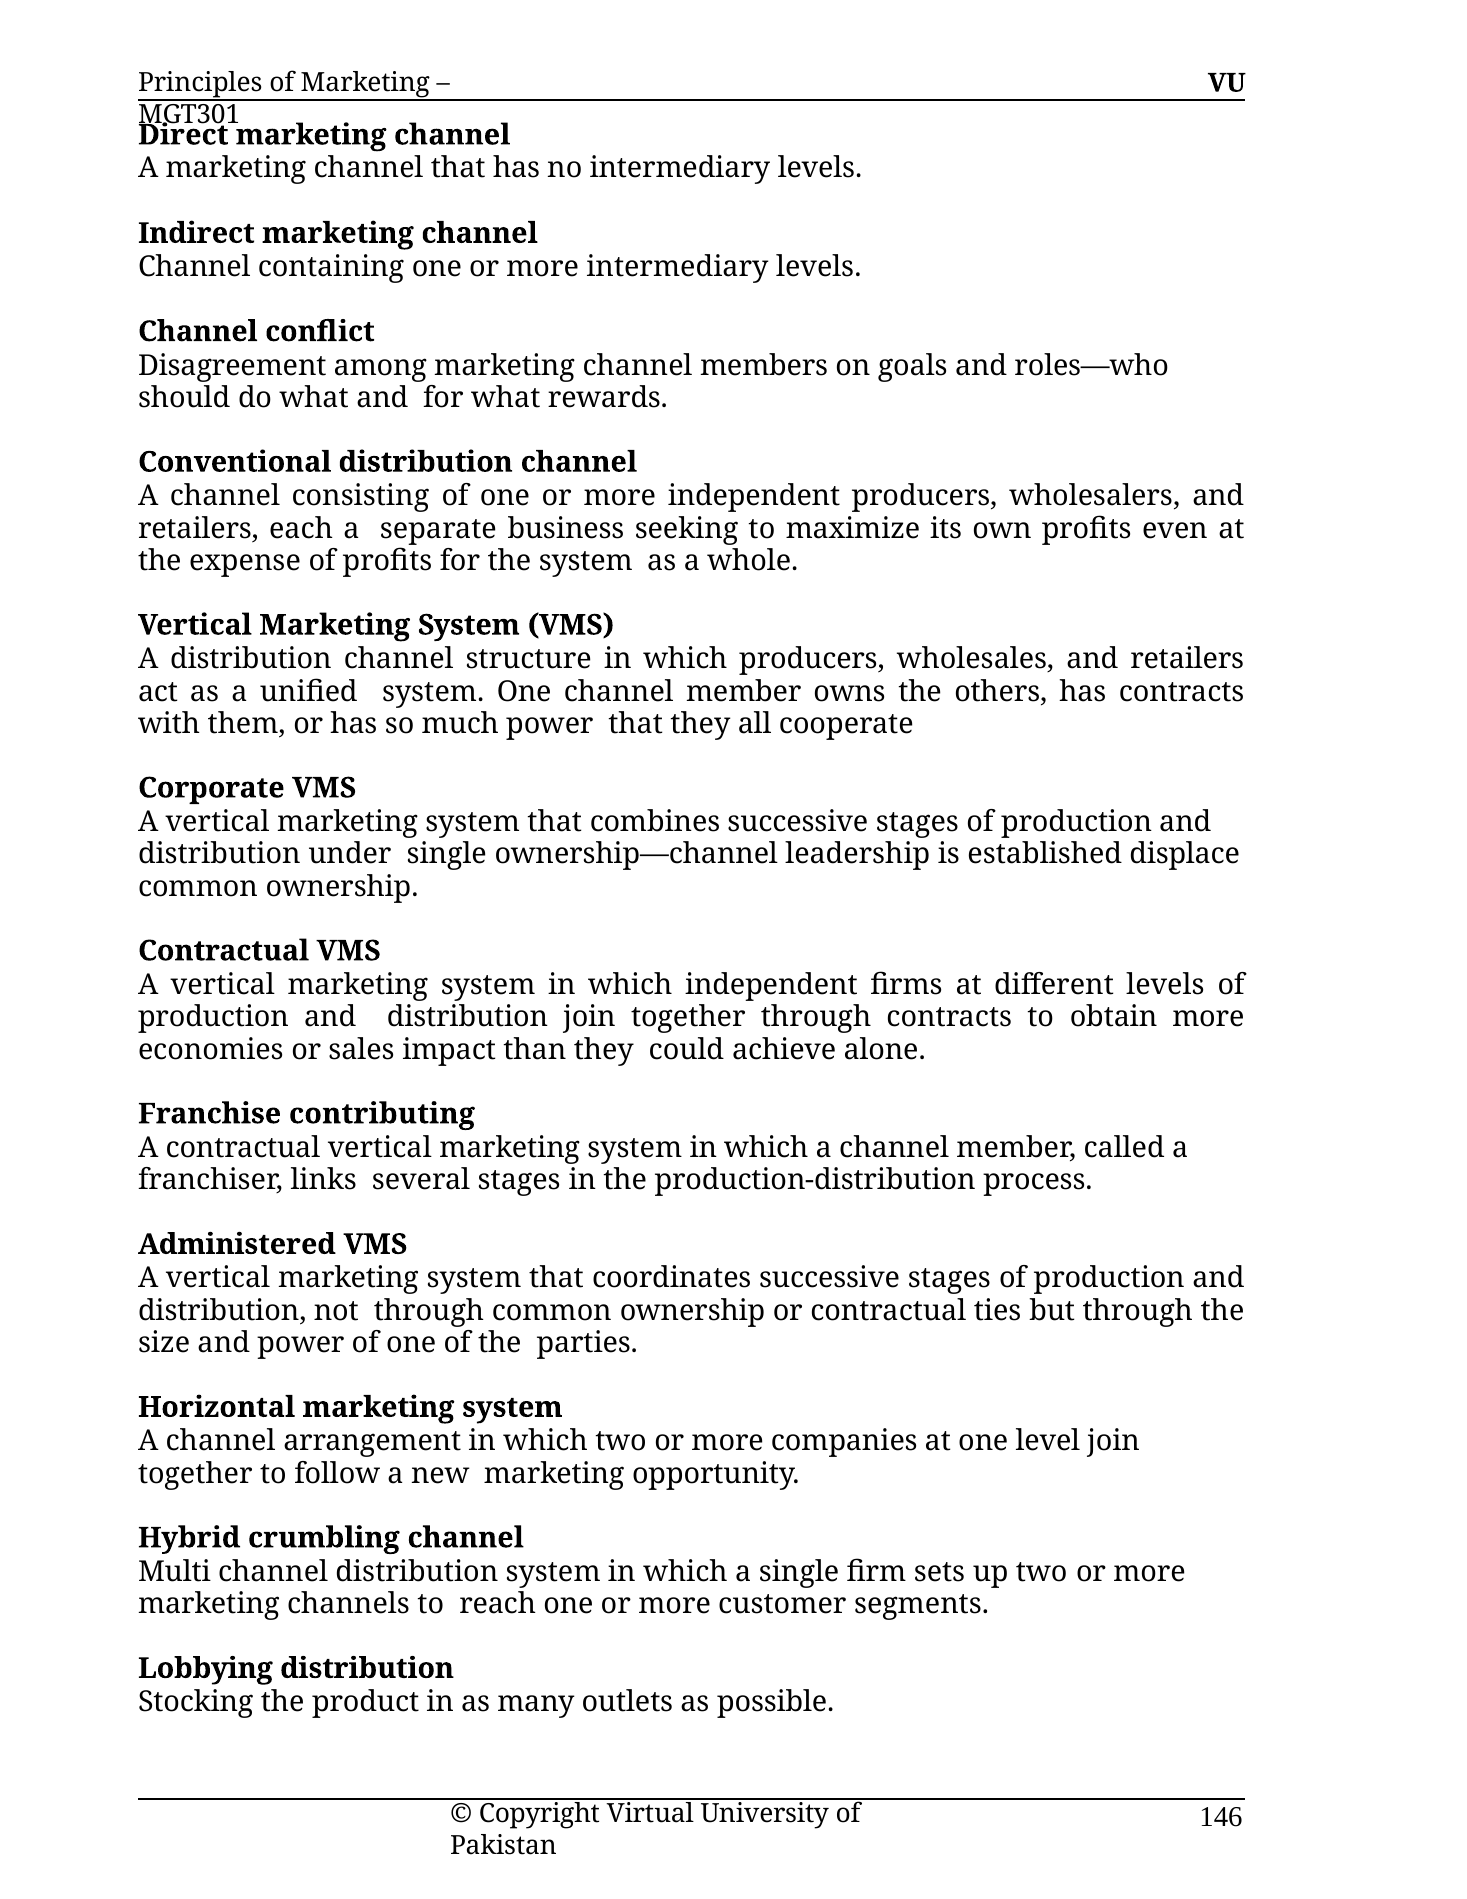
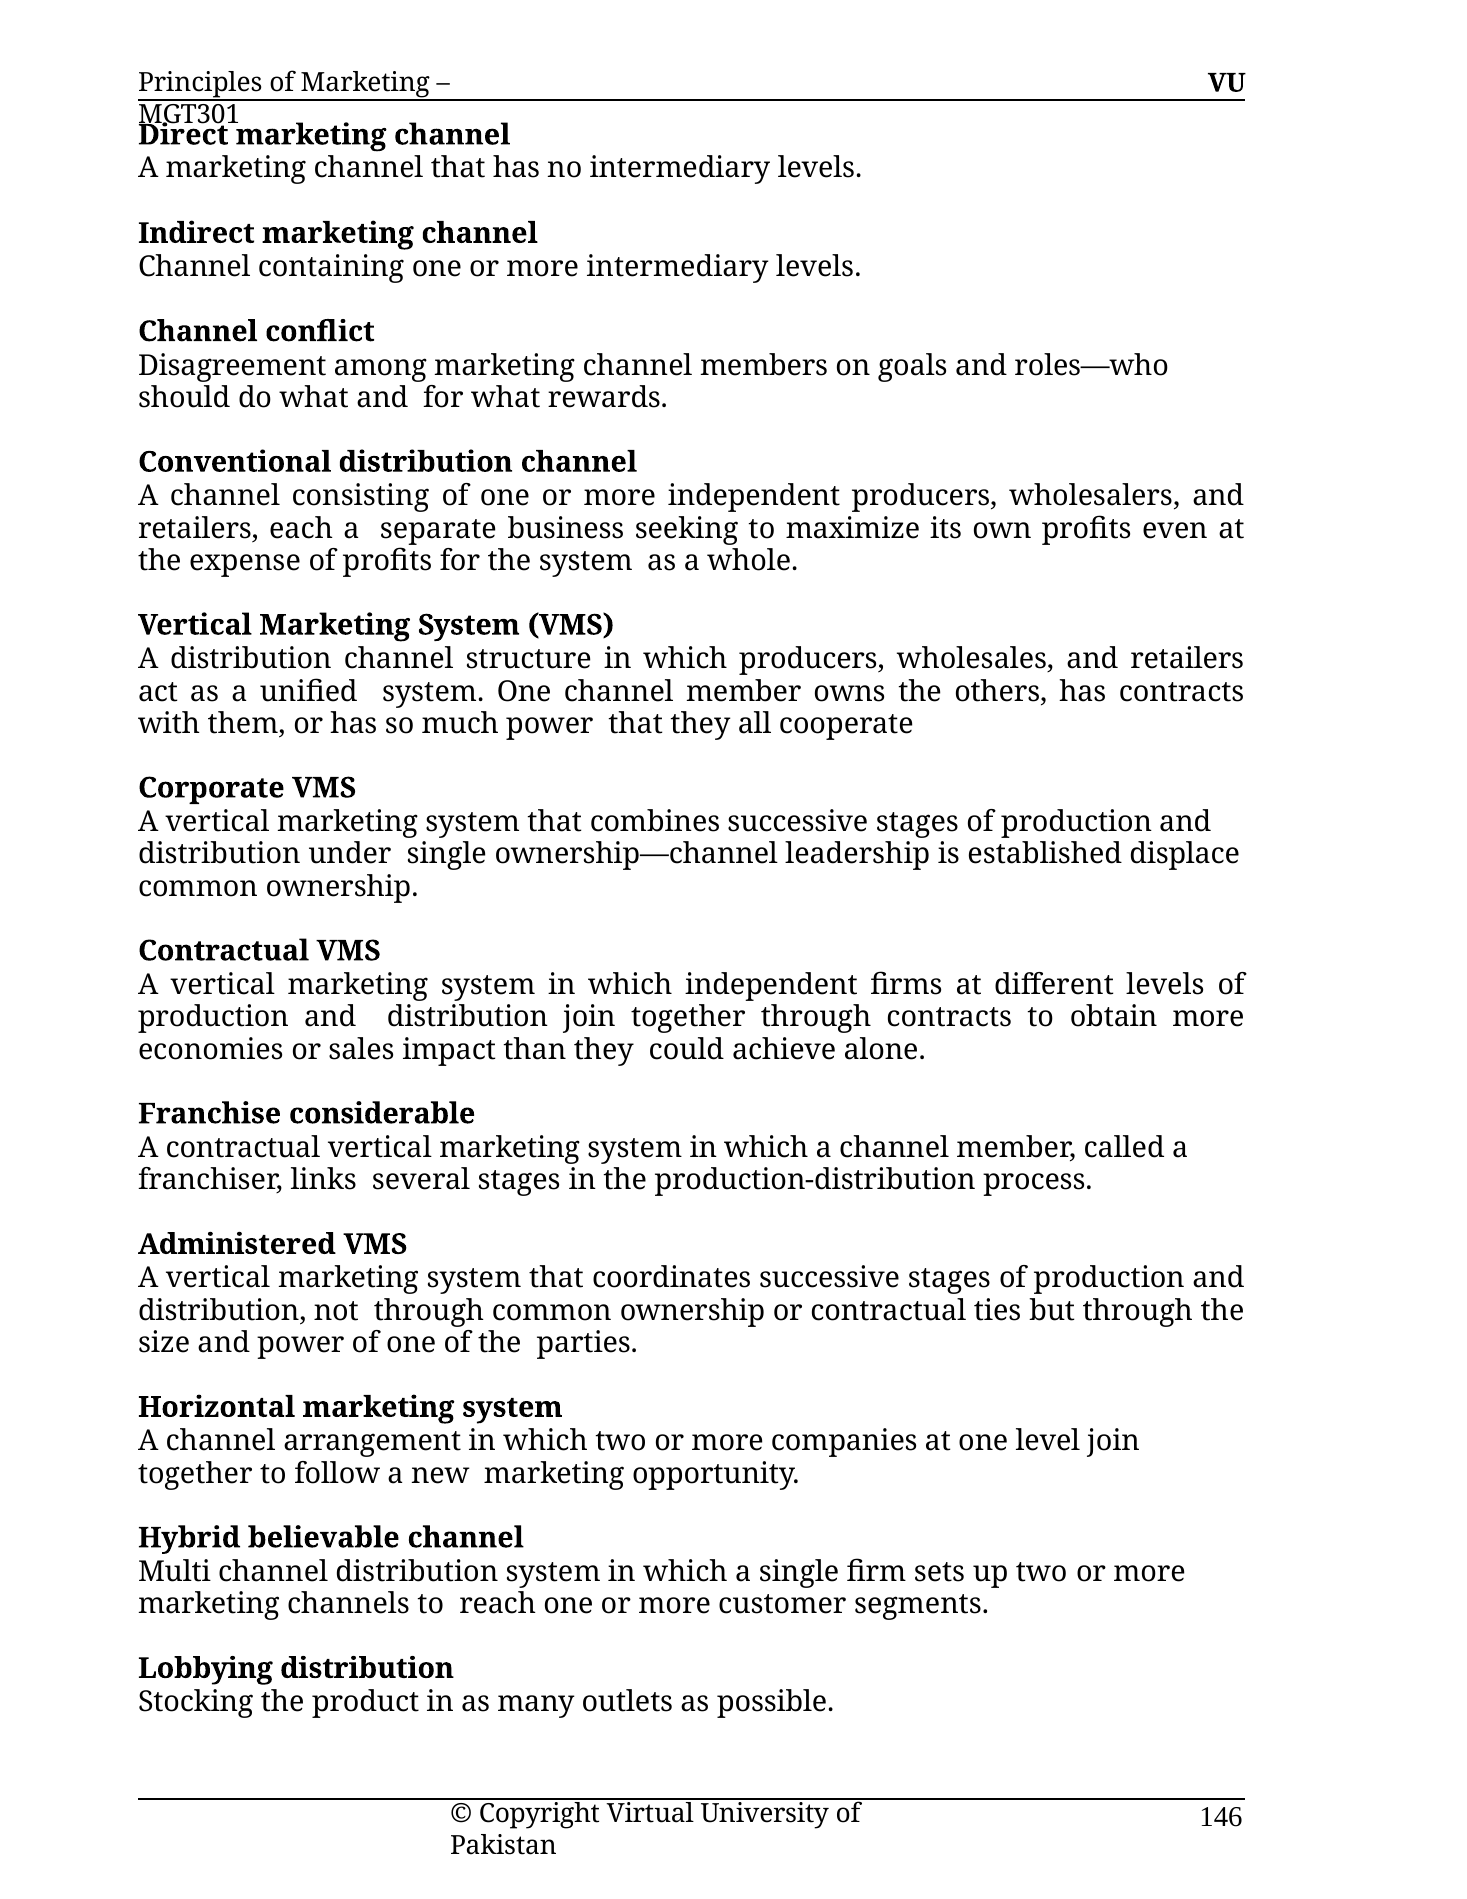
contributing: contributing -> considerable (382, 1113)
crumbling: crumbling -> believable (324, 1537)
